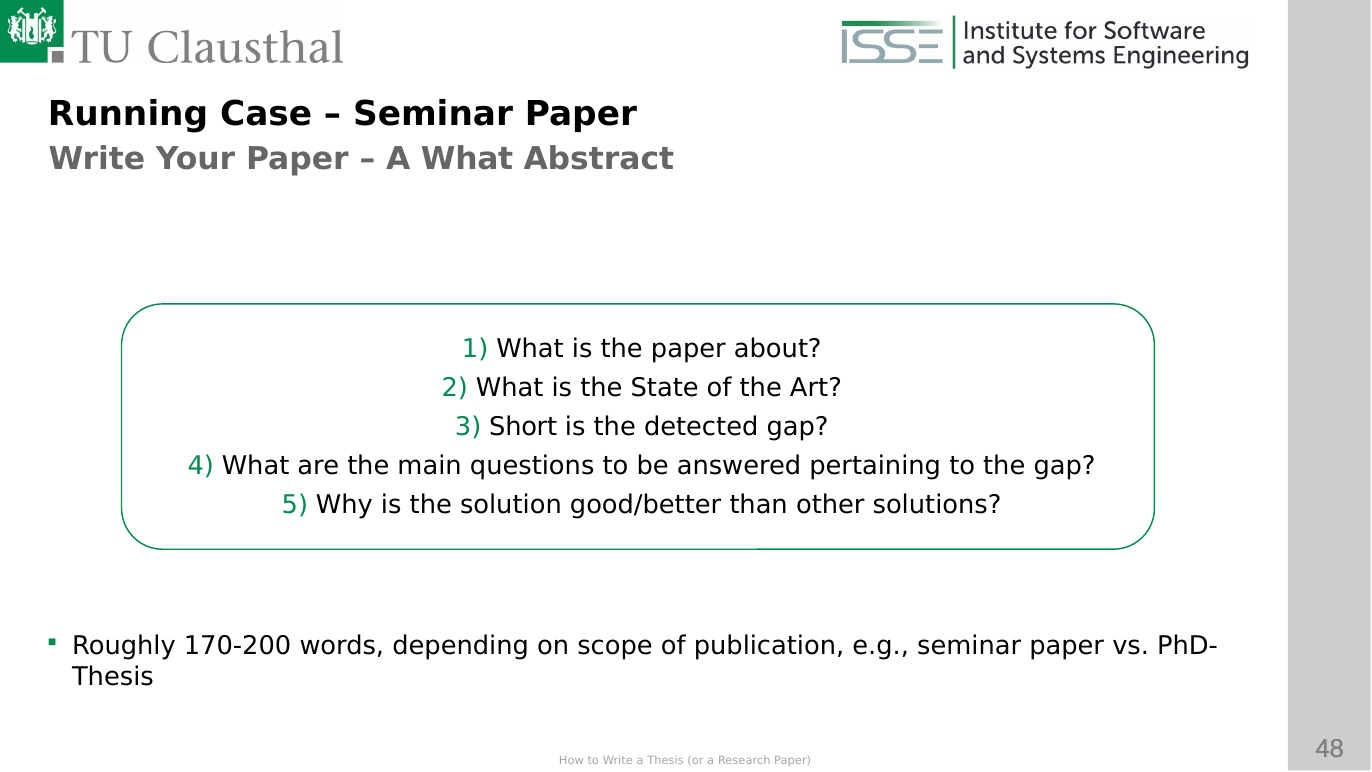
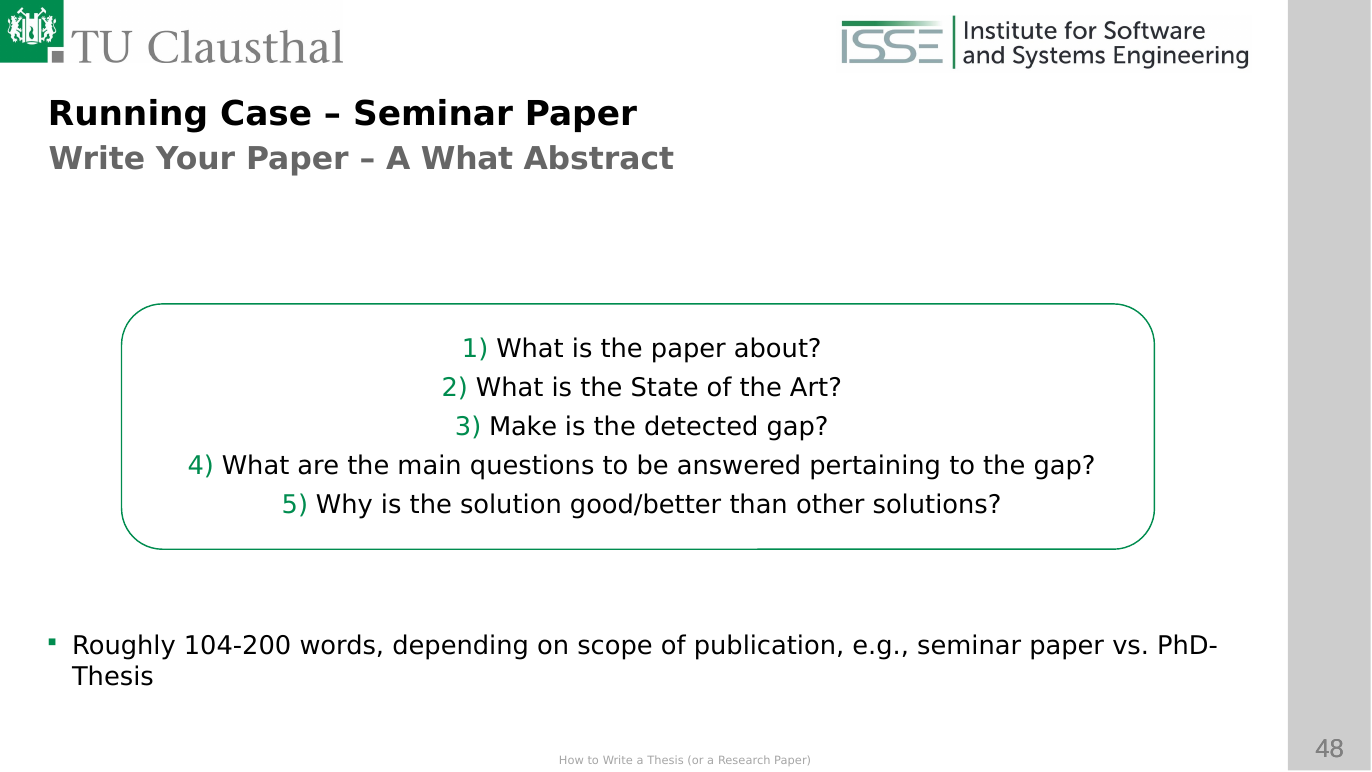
Short: Short -> Make (523, 427)
170-200: 170-200 -> 104-200 (238, 646)
